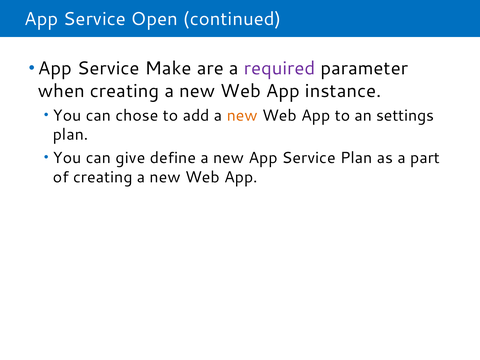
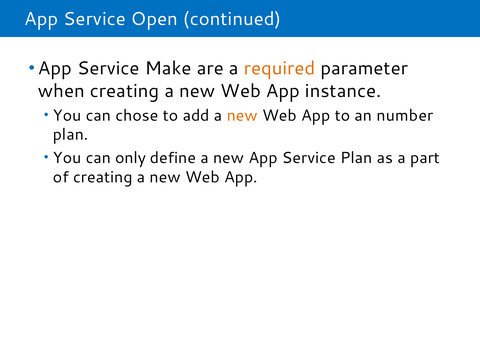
required colour: purple -> orange (280, 68)
settings: settings -> number (405, 116)
give: give -> only (131, 158)
